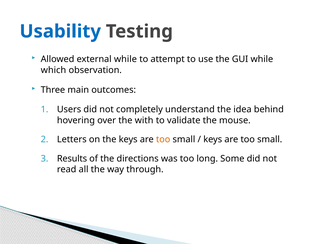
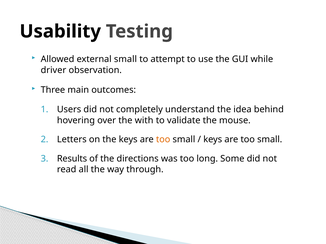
Usability colour: blue -> black (60, 31)
external while: while -> small (125, 59)
which: which -> driver (53, 70)
